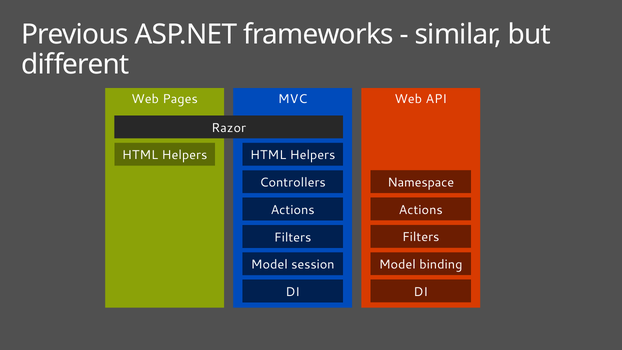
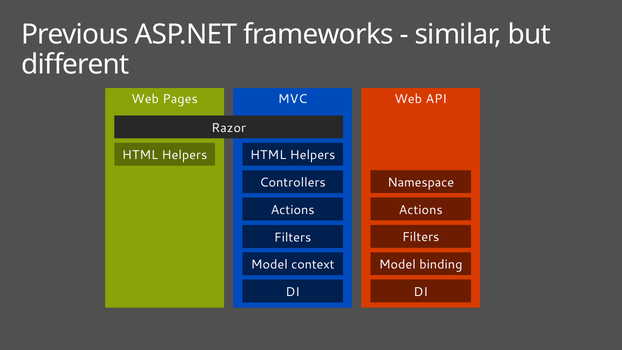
session: session -> context (313, 265)
